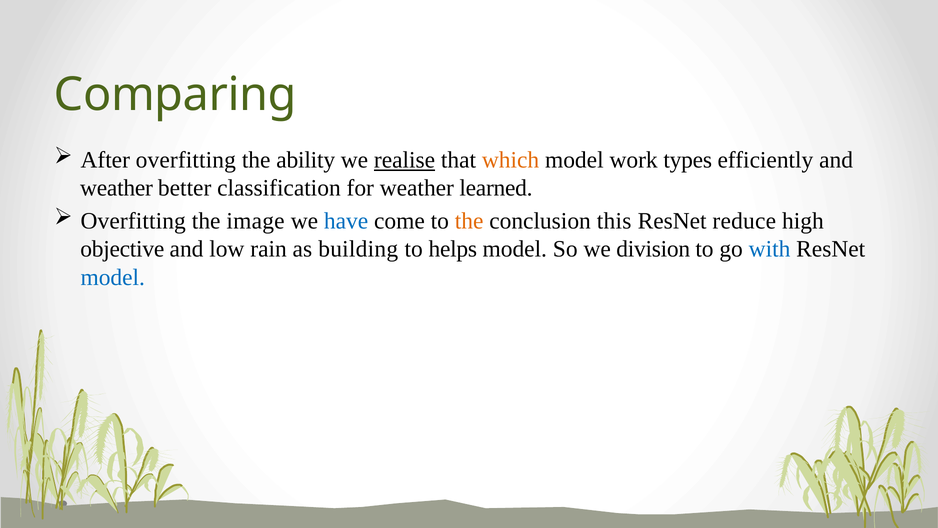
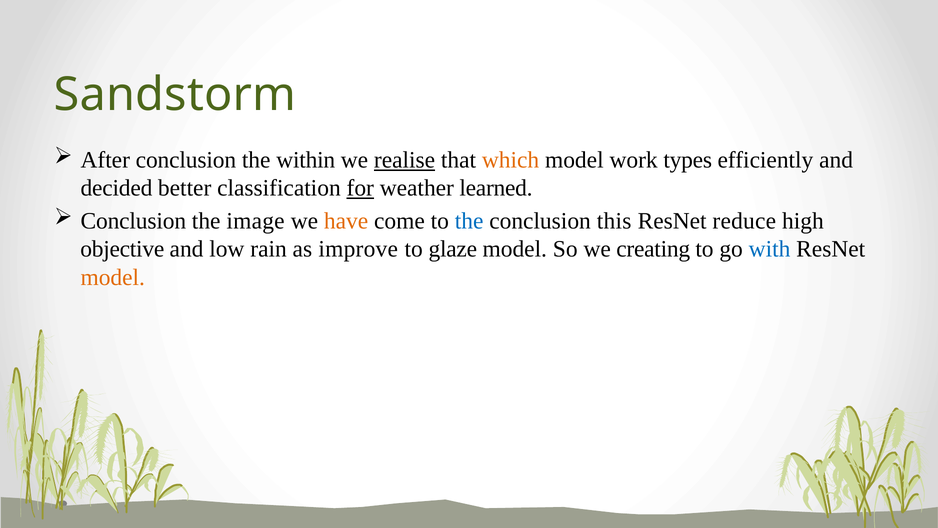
Comparing: Comparing -> Sandstorm (175, 95)
After overfitting: overfitting -> conclusion (186, 160)
ability: ability -> within (306, 160)
weather: weather -> decided (116, 188)
for underline: none -> present (360, 188)
Overfitting: Overfitting -> Conclusion (133, 221)
have colour: blue -> orange (346, 221)
the colour: orange -> blue (469, 221)
building: building -> improve (358, 249)
helps: helps -> glaze (453, 249)
division: division -> creating (653, 249)
model colour: blue -> orange (113, 277)
